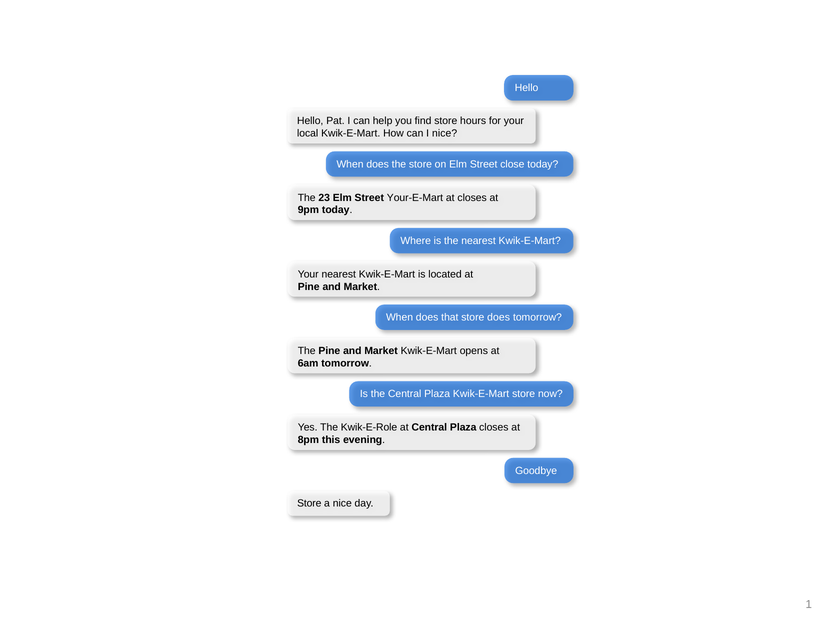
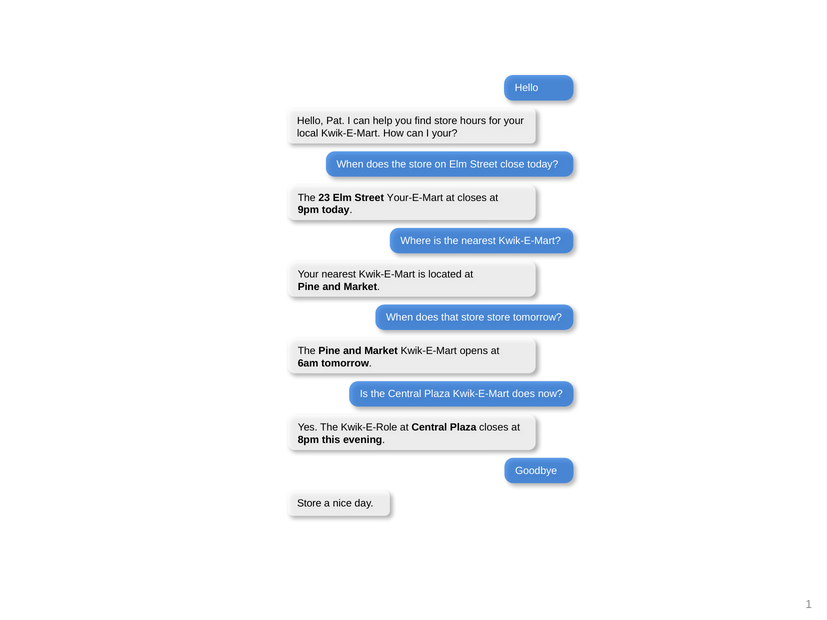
I nice: nice -> your (445, 133)
store does: does -> store (499, 318)
Kwik-E-Mart store: store -> does (524, 394)
